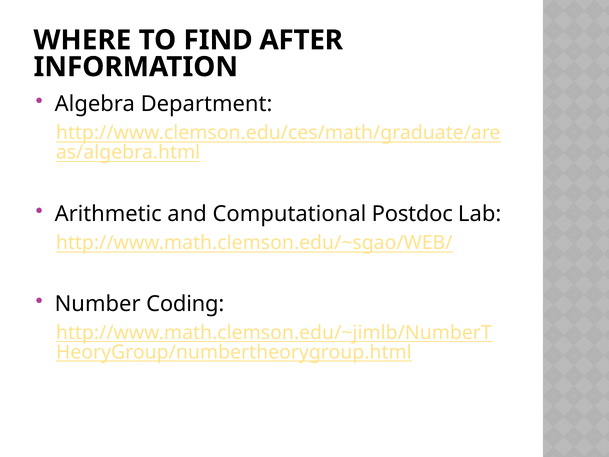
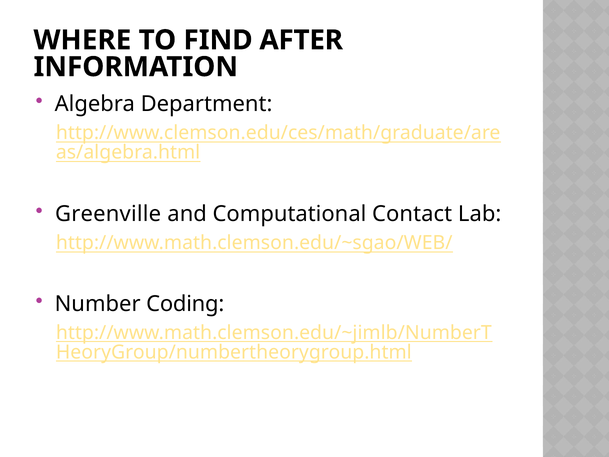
Arithmetic: Arithmetic -> Greenville (108, 214)
Postdoc: Postdoc -> Contact (412, 214)
